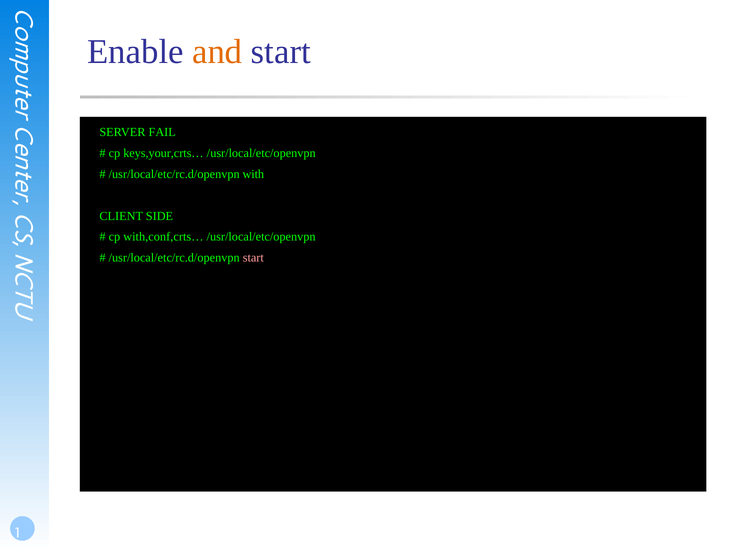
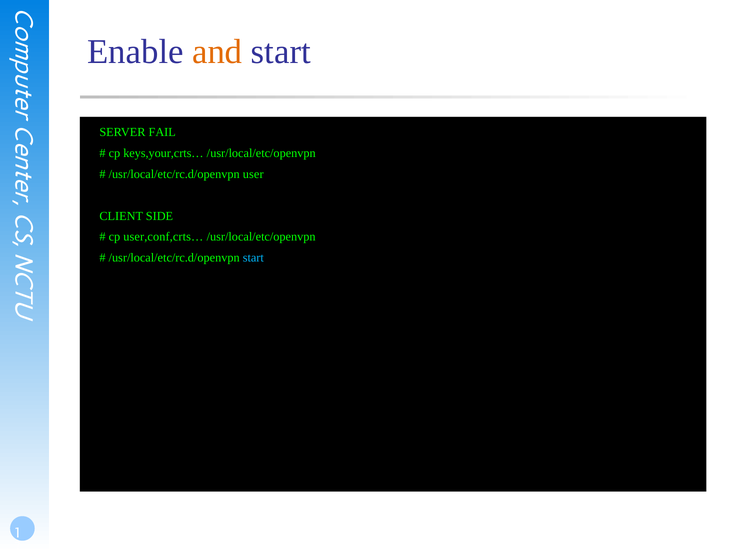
with: with -> user (253, 174)
with,conf,crts…: with,conf,crts… -> user,conf,crts… (163, 237)
start colour: pink -> light blue (253, 258)
